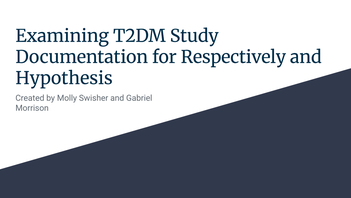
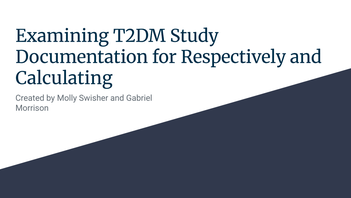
Hypothesis: Hypothesis -> Calculating (64, 78)
